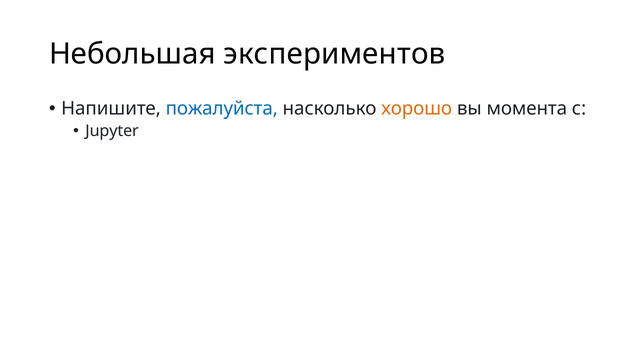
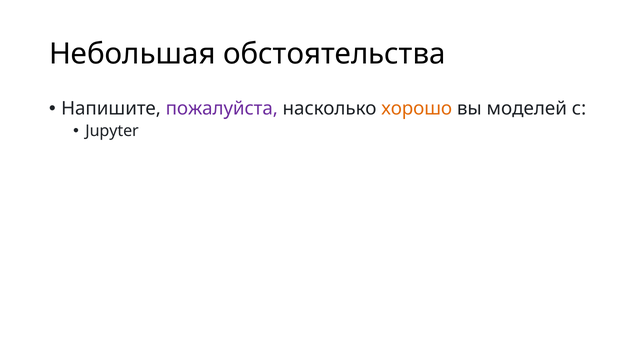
экспериментов: экспериментов -> обстоятельства (334, 54)
пожалуйста colour: blue -> purple (222, 109)
момента: момента -> моделей (527, 109)
